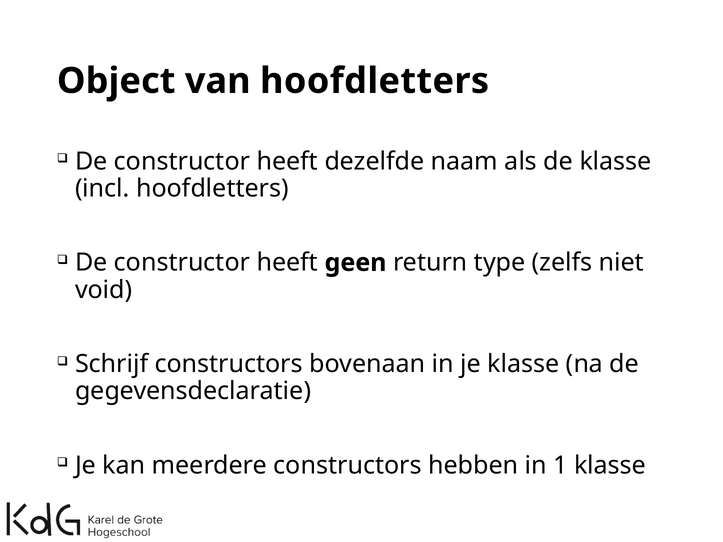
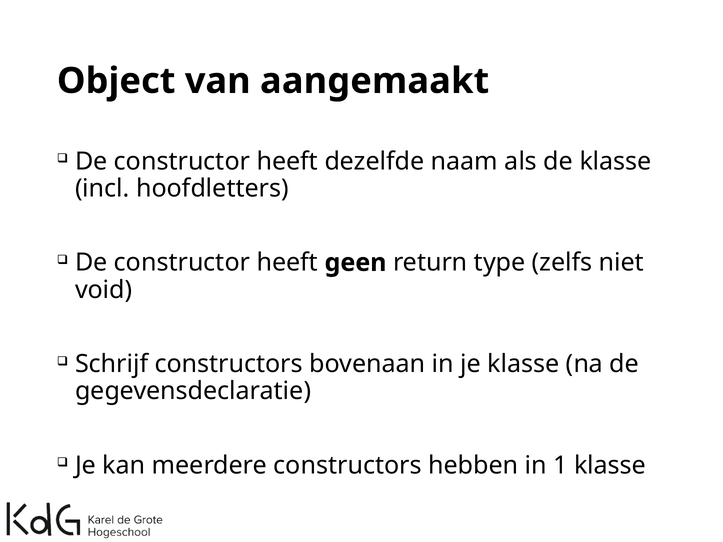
van hoofdletters: hoofdletters -> aangemaakt (375, 81)
